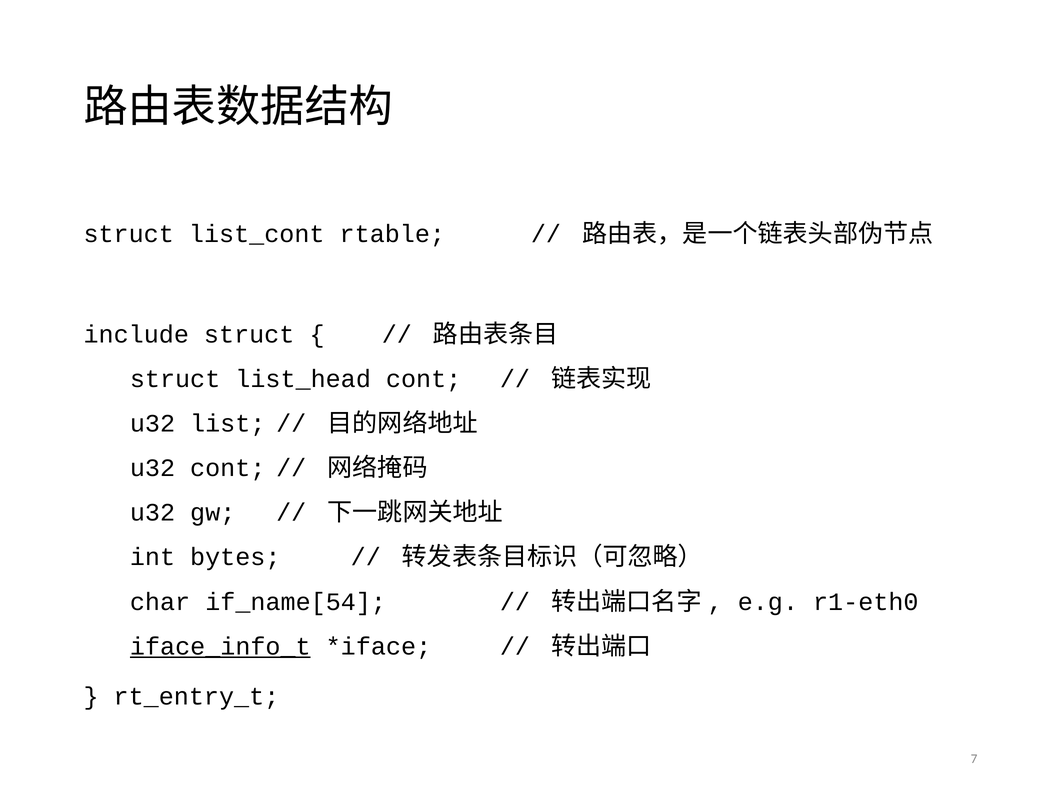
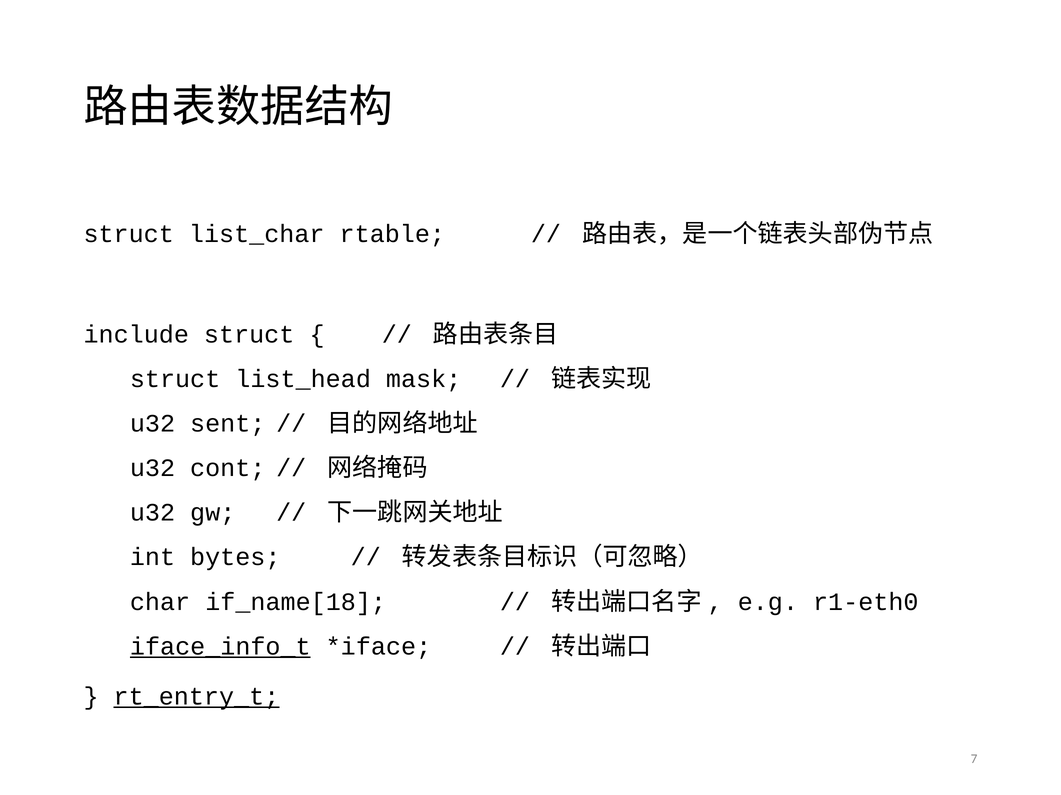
list_cont: list_cont -> list_char (257, 234)
list_head cont: cont -> mask (424, 379)
list: list -> sent (228, 424)
if_name[54: if_name[54 -> if_name[18 (296, 602)
rt_entry_t underline: none -> present (196, 697)
